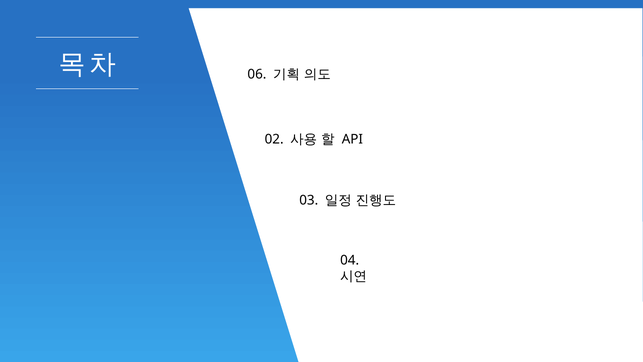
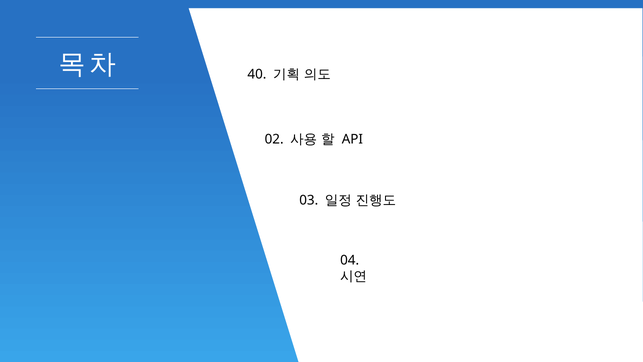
06: 06 -> 40 (257, 74)
